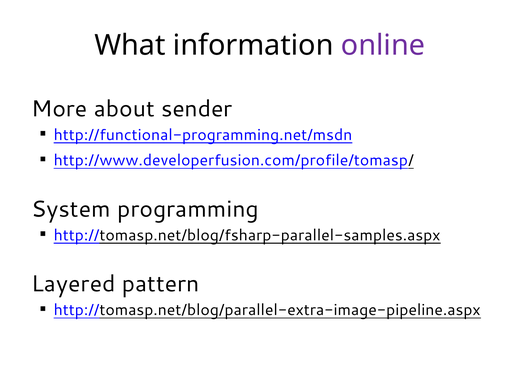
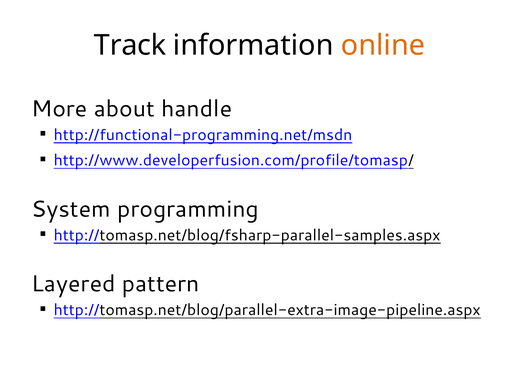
What: What -> Track (130, 45)
online colour: purple -> orange (383, 45)
sender: sender -> handle (197, 109)
